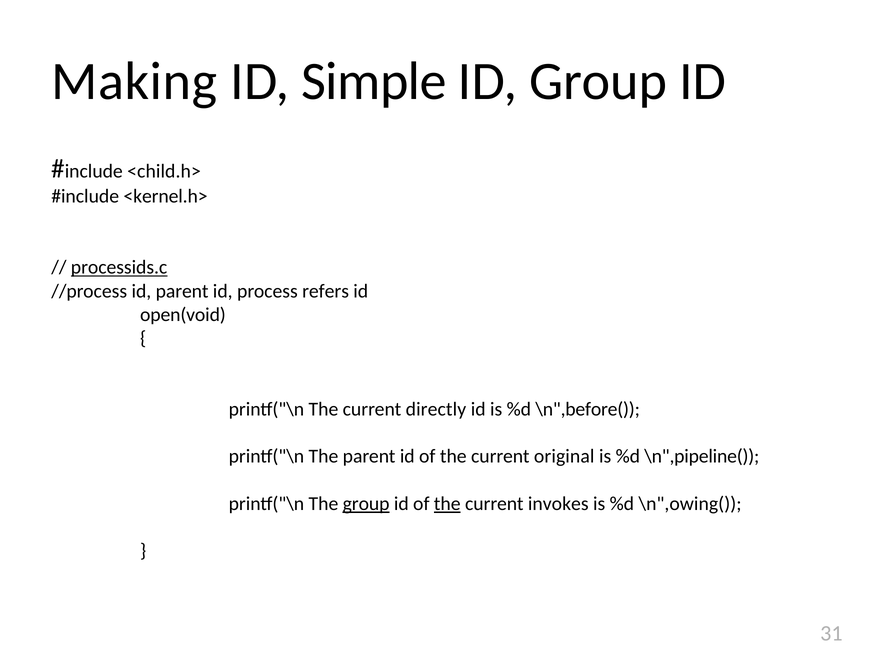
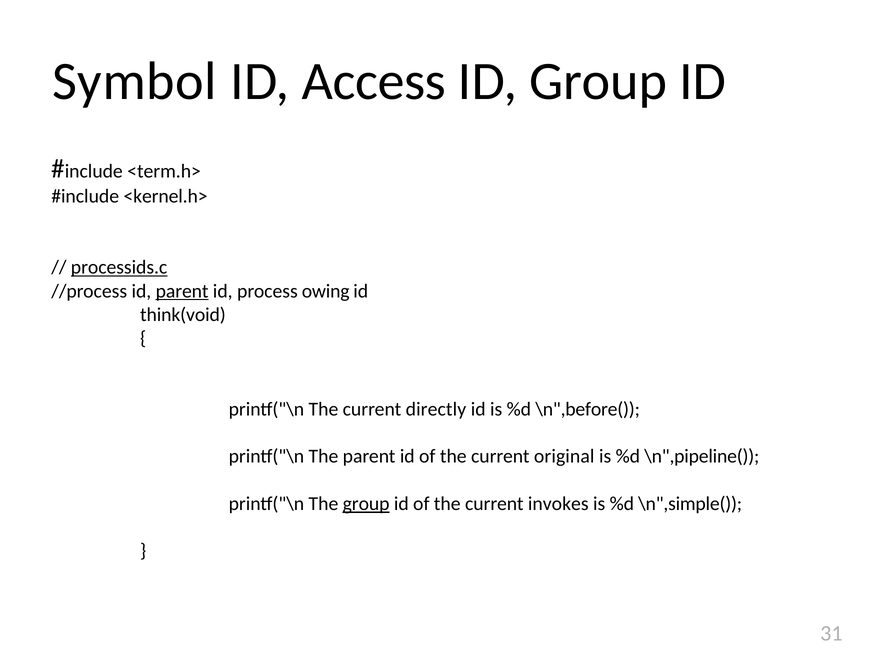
Making: Making -> Symbol (134, 81)
Simple: Simple -> Access (374, 81)
<child.h>: <child.h> -> <term.h> (164, 171)
parent underline: none -> present (182, 291)
refers: refers -> owing (326, 291)
open(void: open(void -> think(void (183, 315)
the underline: present -> none (447, 504)
\n",owing(: \n",owing( -> \n",simple( (690, 504)
